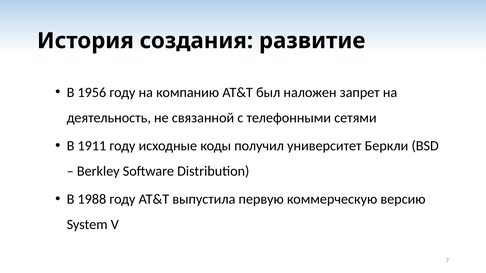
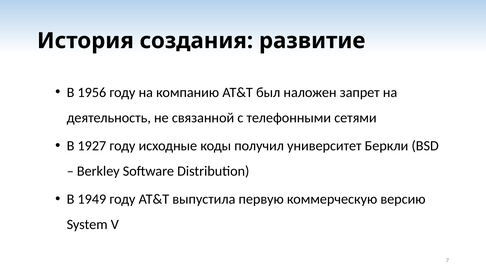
1911: 1911 -> 1927 (92, 146)
1988: 1988 -> 1949 (92, 199)
